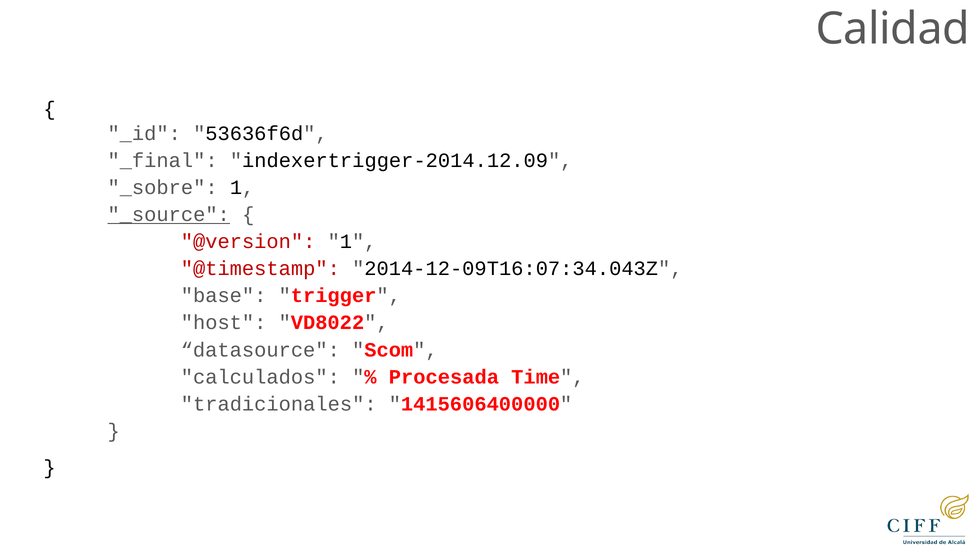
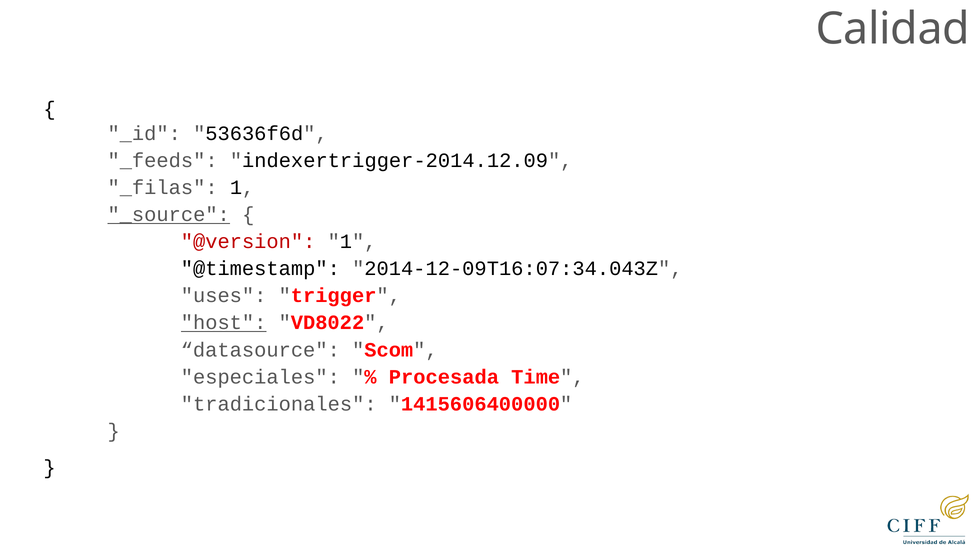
_final: _final -> _feeds (163, 161)
_sobre: _sobre -> _filas (163, 188)
@timestamp colour: red -> black (260, 269)
base: base -> uses (224, 296)
host underline: none -> present (224, 323)
calculados: calculados -> especiales (260, 377)
